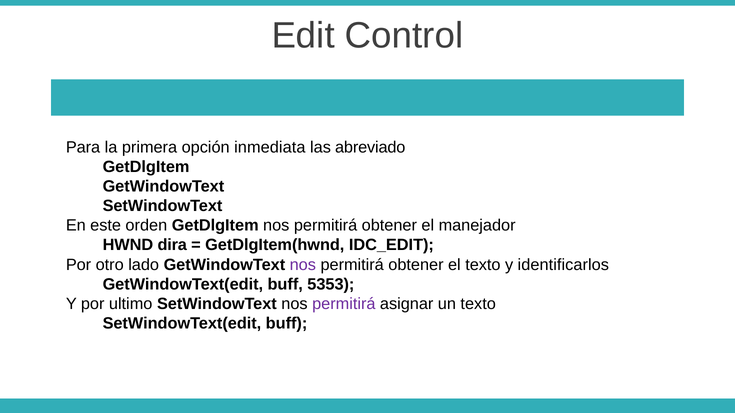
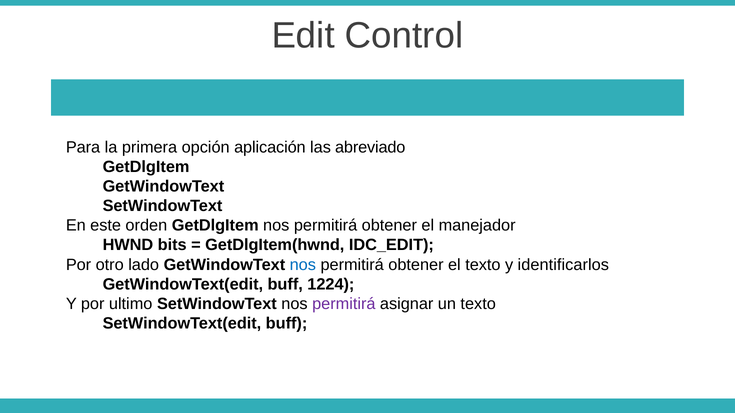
inmediata: inmediata -> aplicación (270, 147)
dira: dira -> bits (172, 245)
nos colour: purple -> blue (303, 265)
5353: 5353 -> 1224 (331, 285)
